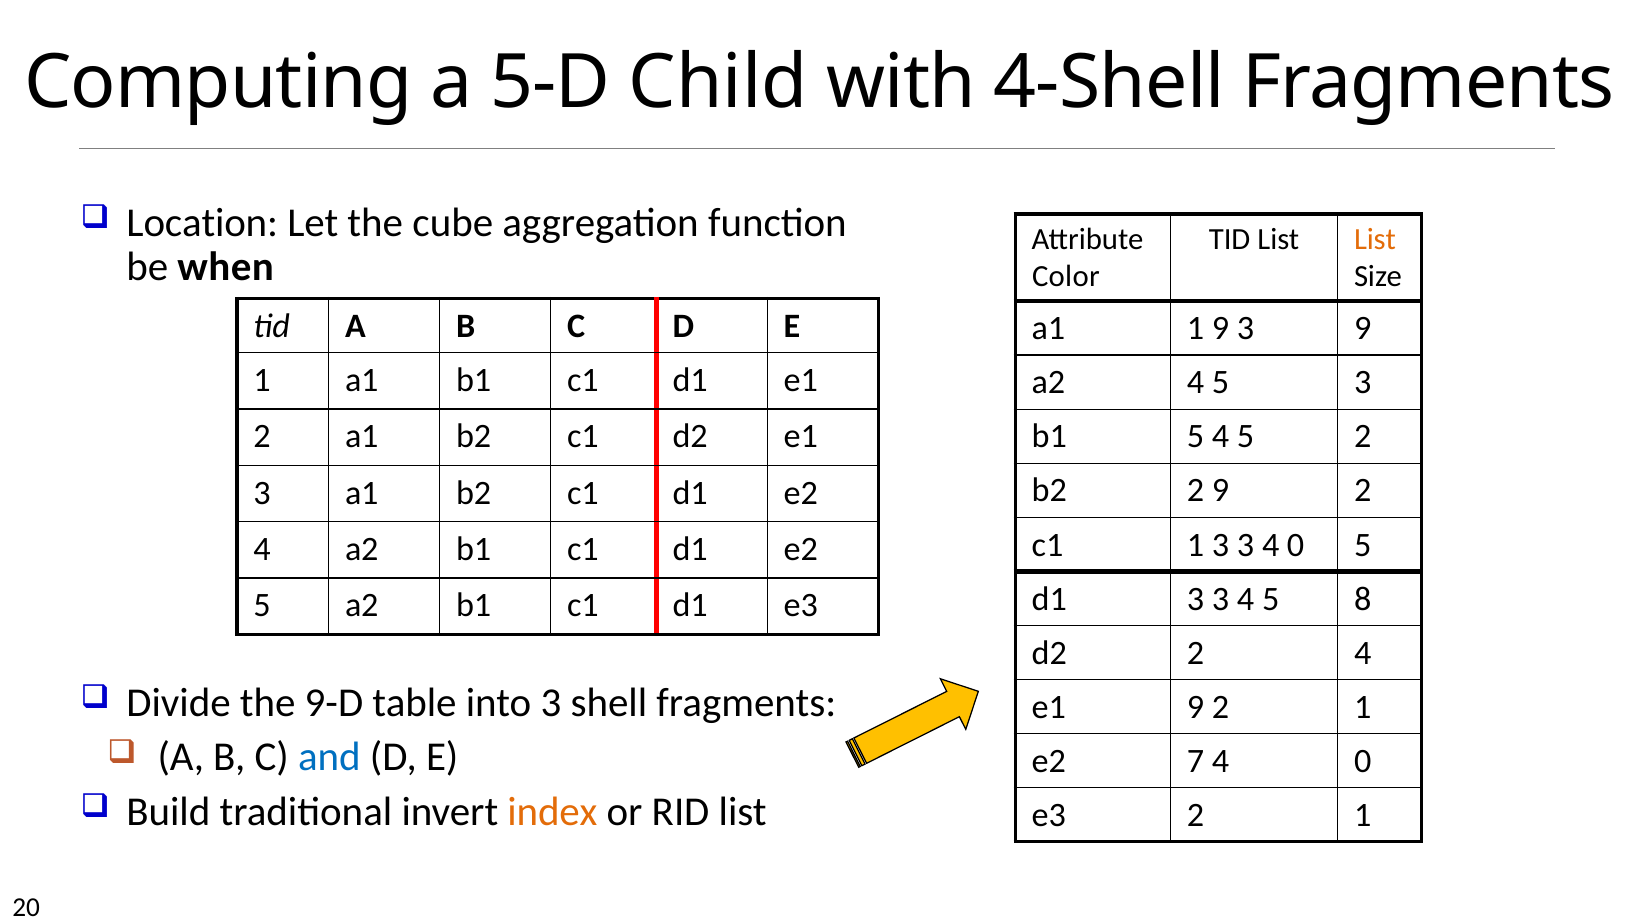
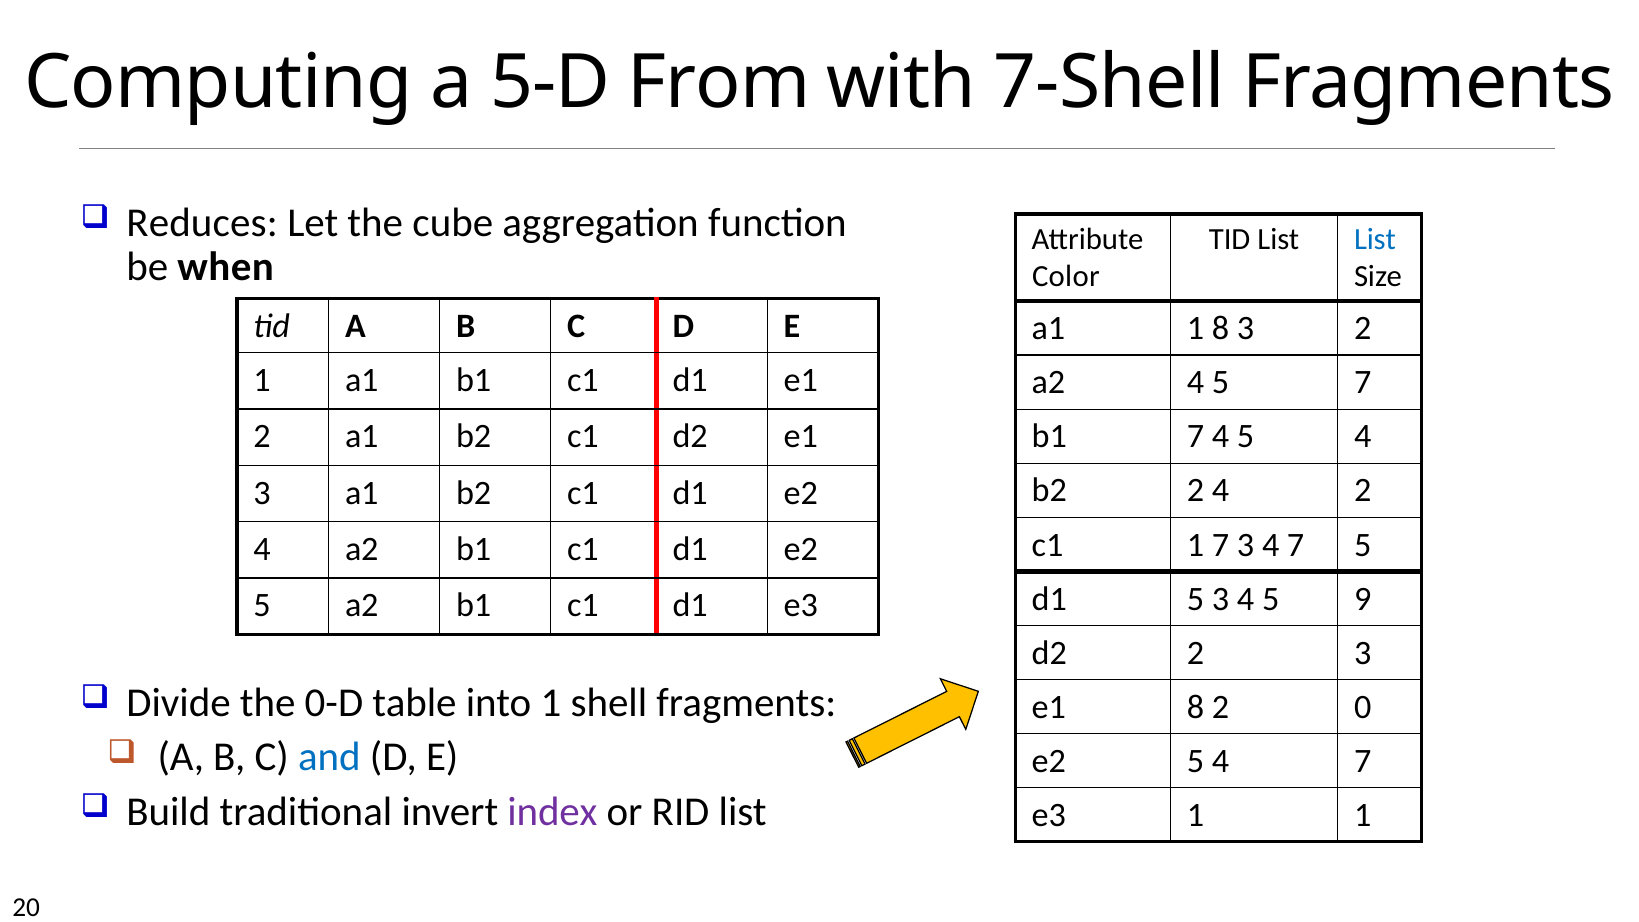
Child: Child -> From (719, 83)
4-Shell: 4-Shell -> 7-Shell (1110, 83)
Location: Location -> Reduces (202, 223)
List colour: orange -> blue (1375, 239)
1 9: 9 -> 8 (1221, 329)
3 9: 9 -> 2 (1363, 329)
5 3: 3 -> 7 (1363, 383)
b1 5: 5 -> 7 (1196, 437)
4 5 2: 2 -> 4 (1363, 437)
2 9: 9 -> 4 (1221, 491)
1 3: 3 -> 7 (1221, 545)
3 4 0: 0 -> 7 (1296, 545)
d1 3: 3 -> 5 (1196, 599)
8: 8 -> 9 (1363, 599)
2 4: 4 -> 3 (1363, 653)
9-D: 9-D -> 0-D (334, 703)
into 3: 3 -> 1 (551, 703)
e1 9: 9 -> 8 (1196, 707)
1: 1 -> 0 (1363, 707)
7: 7 -> 5 (1196, 761)
0: 0 -> 7 (1363, 761)
index colour: orange -> purple (552, 812)
e3 2: 2 -> 1 (1196, 815)
